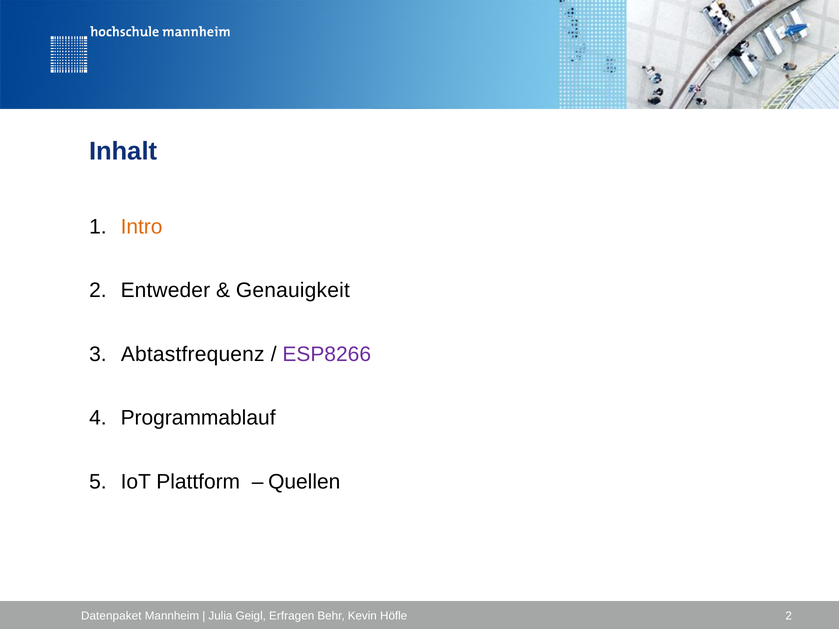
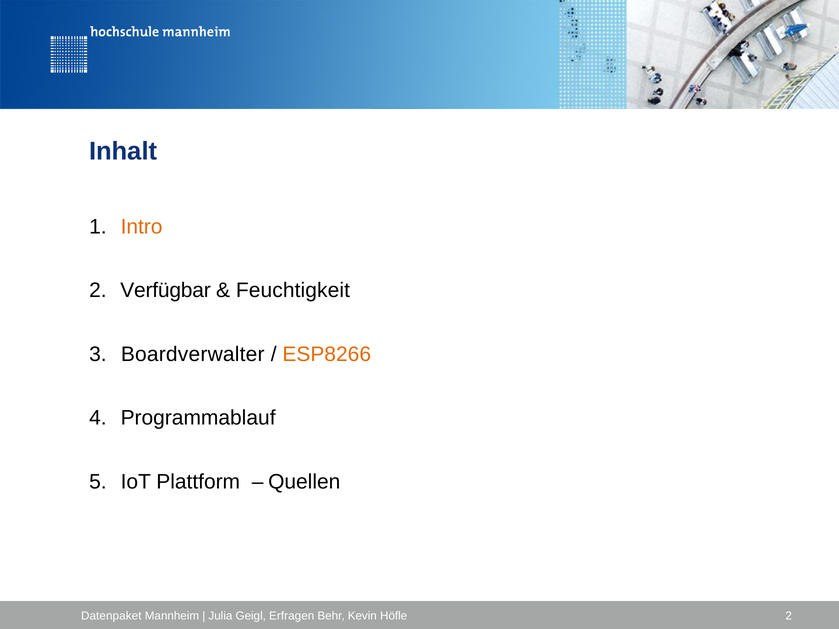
Entweder: Entweder -> Verfügbar (166, 291)
Genauigkeit: Genauigkeit -> Feuchtigkeit (293, 291)
Abtastfrequenz: Abtastfrequenz -> Boardverwalter (193, 354)
ESP8266 colour: purple -> orange (327, 354)
